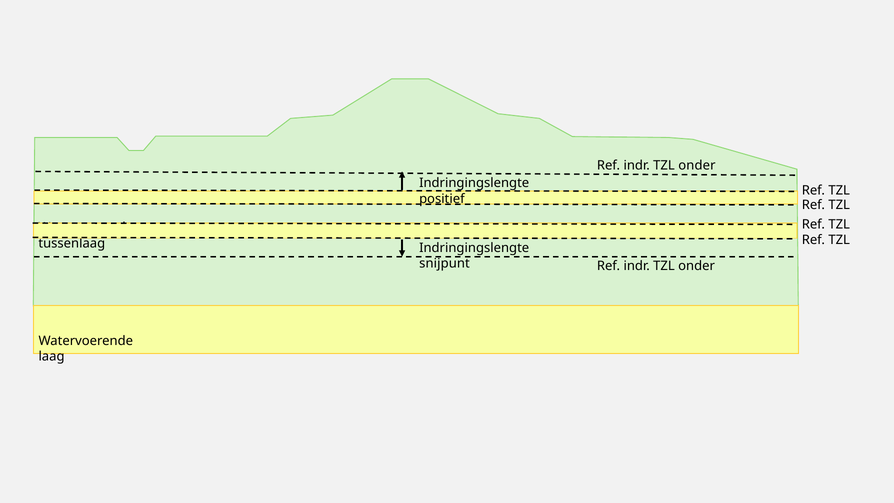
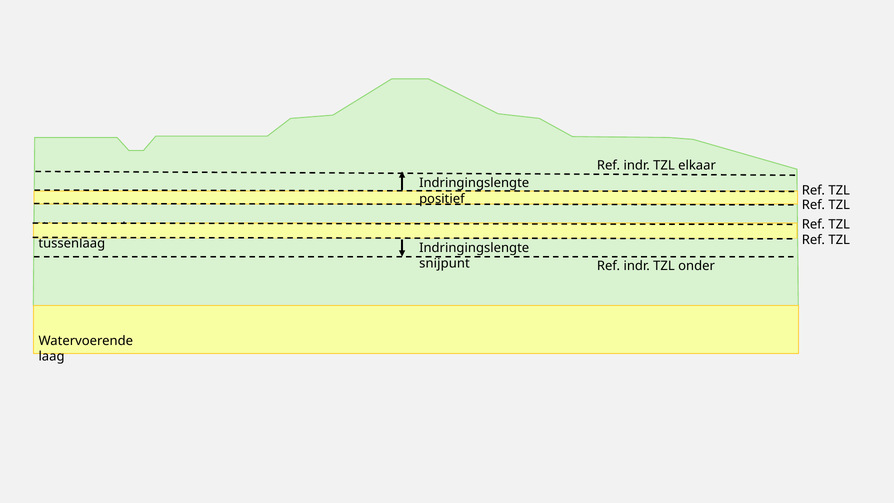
onder: onder -> elkaar (697, 166)
